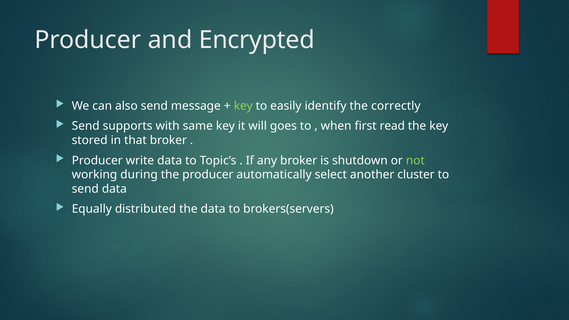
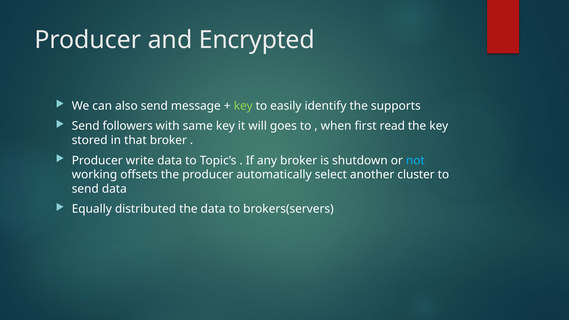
correctly: correctly -> supports (396, 106)
supports: supports -> followers (128, 126)
not colour: light green -> light blue (415, 160)
during: during -> offsets (139, 175)
